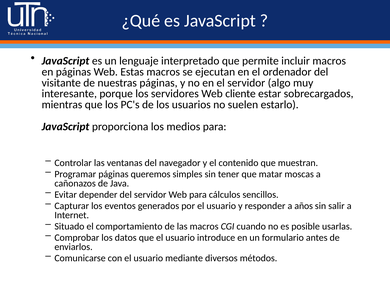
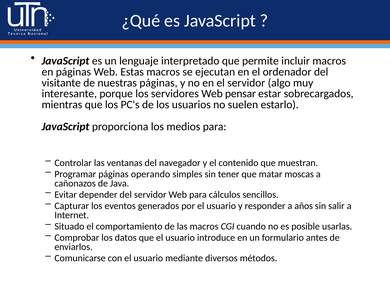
cliente: cliente -> pensar (240, 94)
queremos: queremos -> operando (151, 174)
